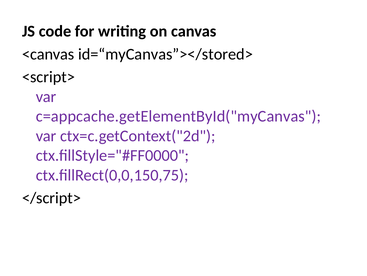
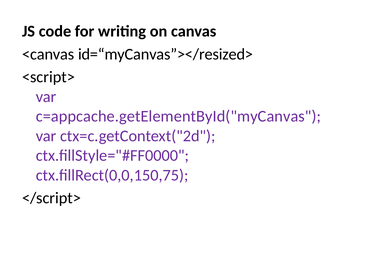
id=“myCanvas”></stored>: id=“myCanvas”></stored> -> id=“myCanvas”></resized> (166, 54)
